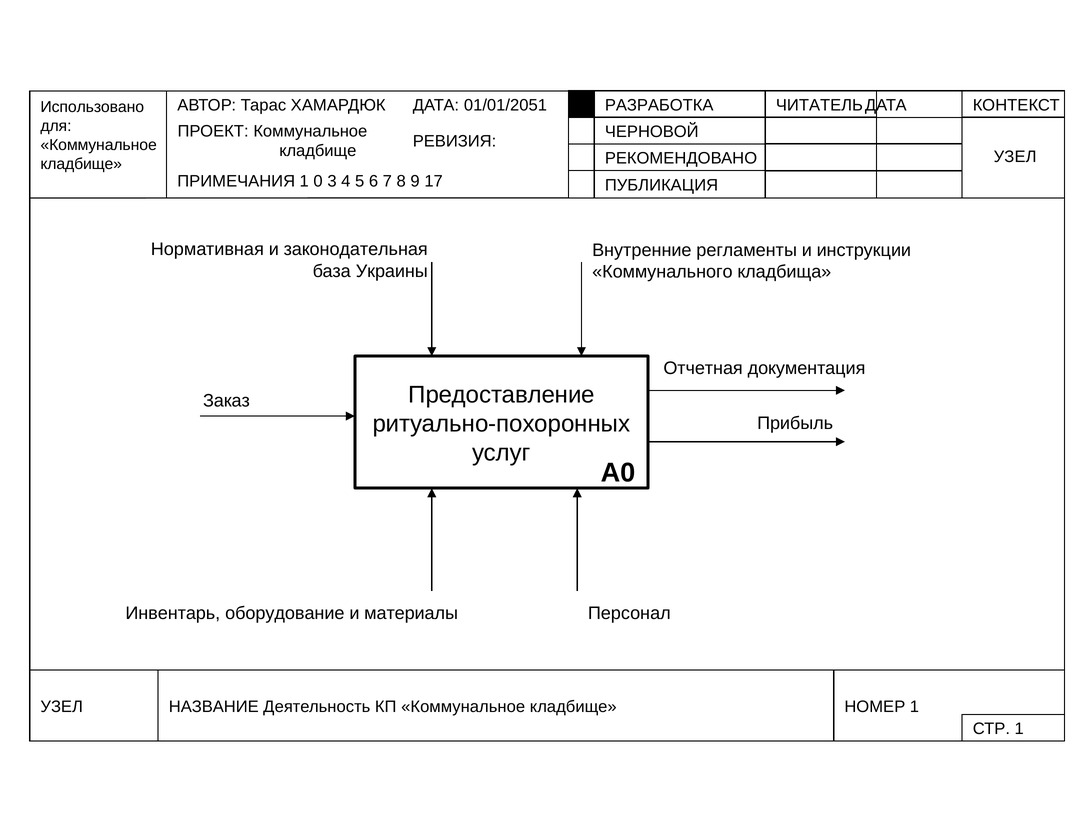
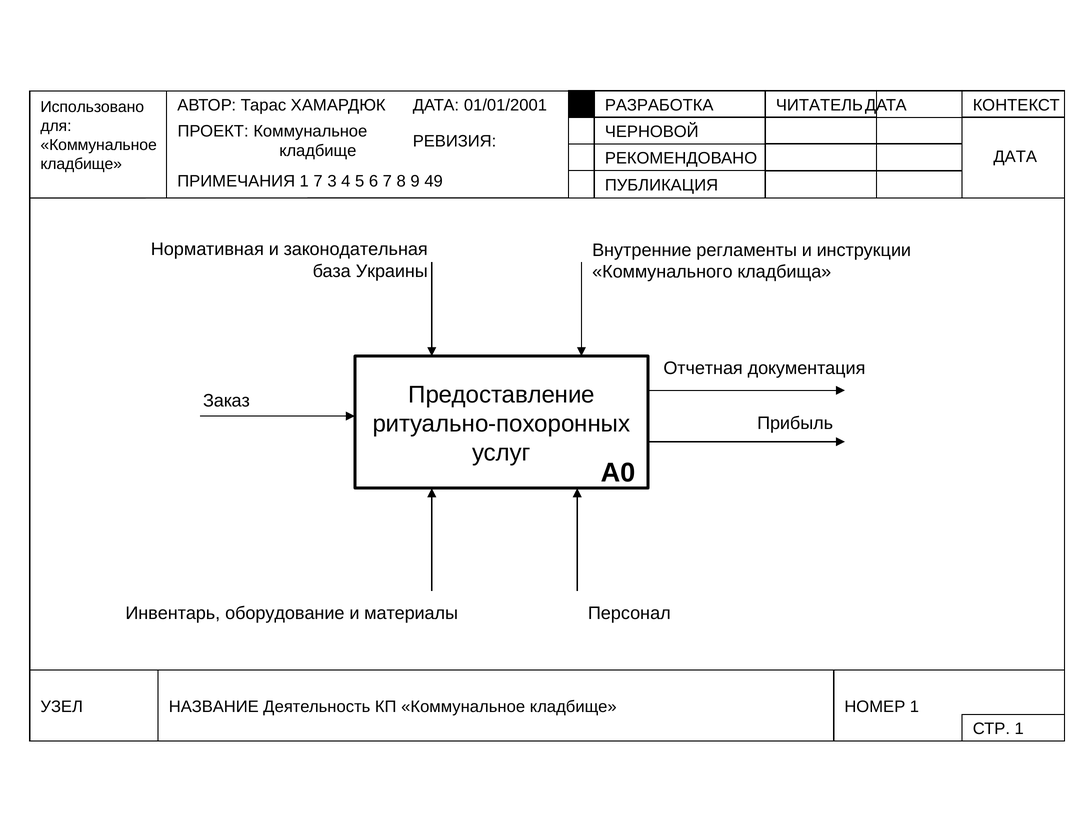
01/01/2051: 01/01/2051 -> 01/01/2001 (505, 105)
УЗЕЛ: УЗЕЛ -> ДАТА (1015, 156)
1 0: 0 -> 7 (318, 181)
17: 17 -> 49 (434, 181)
